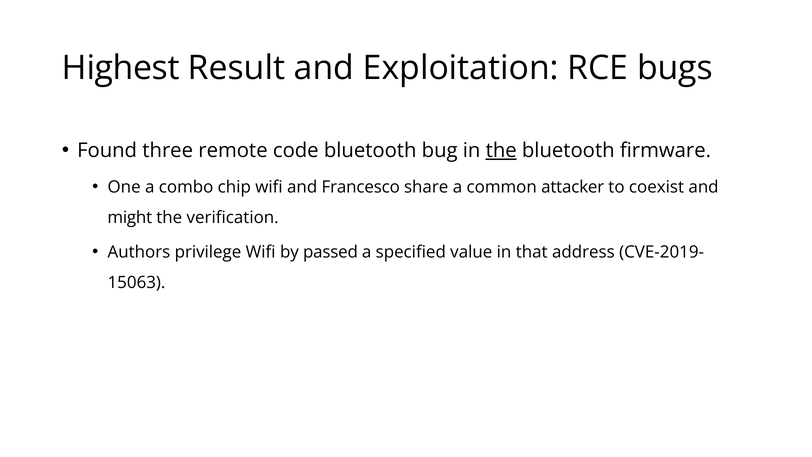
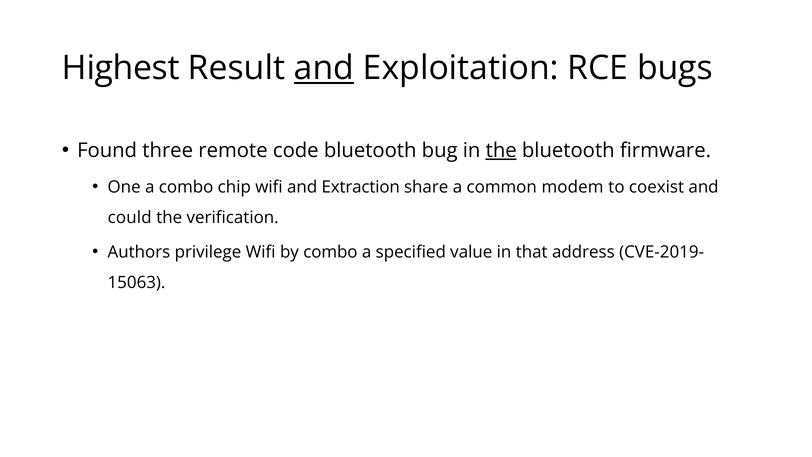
and underline: none -> present (324, 68)
Francesco: Francesco -> Extraction (361, 187)
attacker: attacker -> modem (573, 187)
might: might -> could (130, 217)
by passed: passed -> combo (330, 252)
